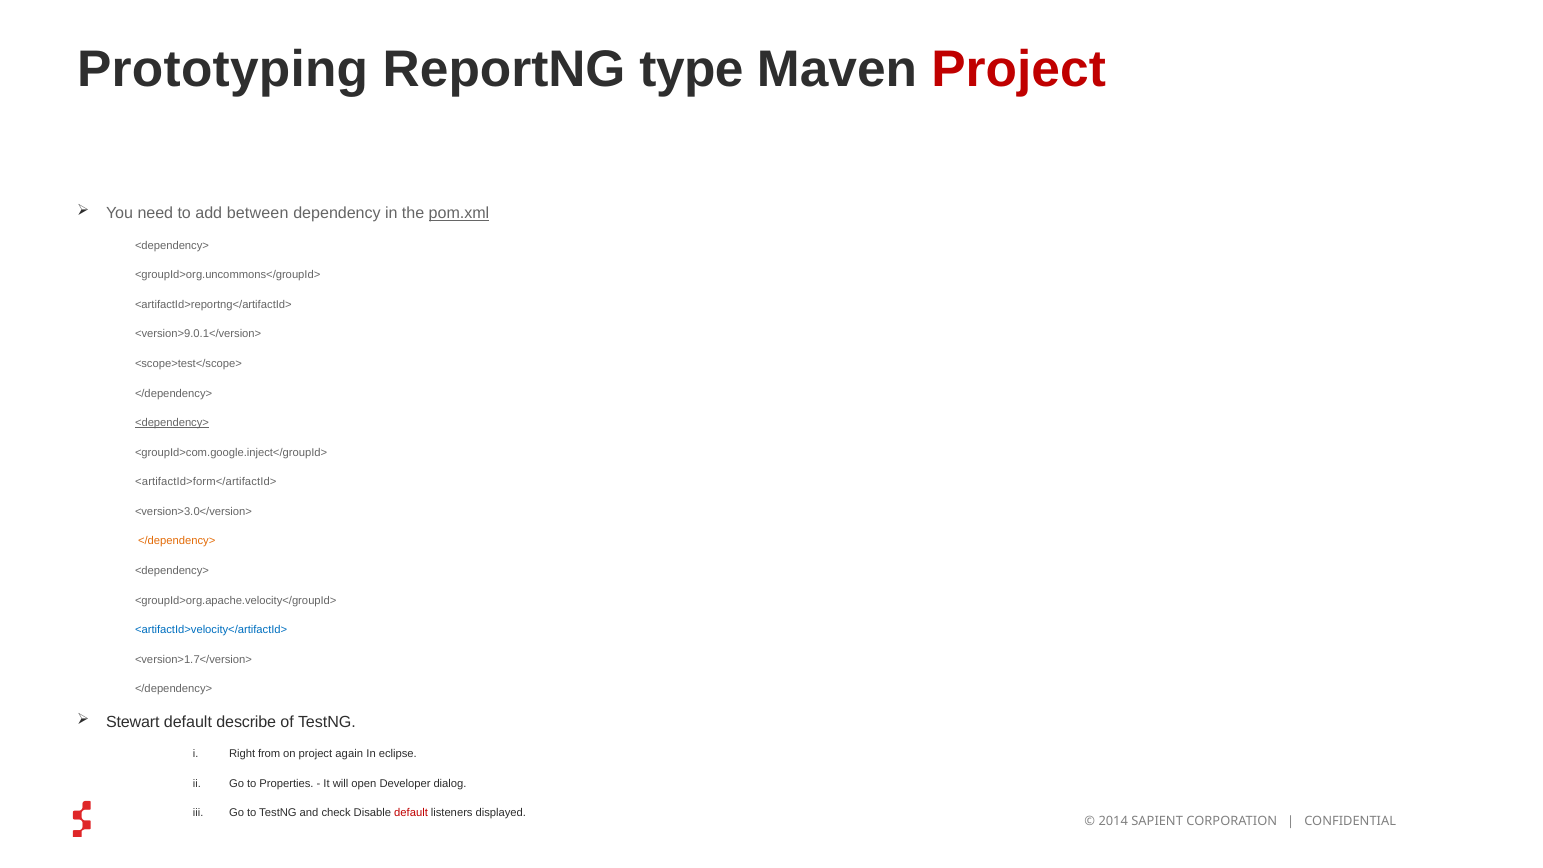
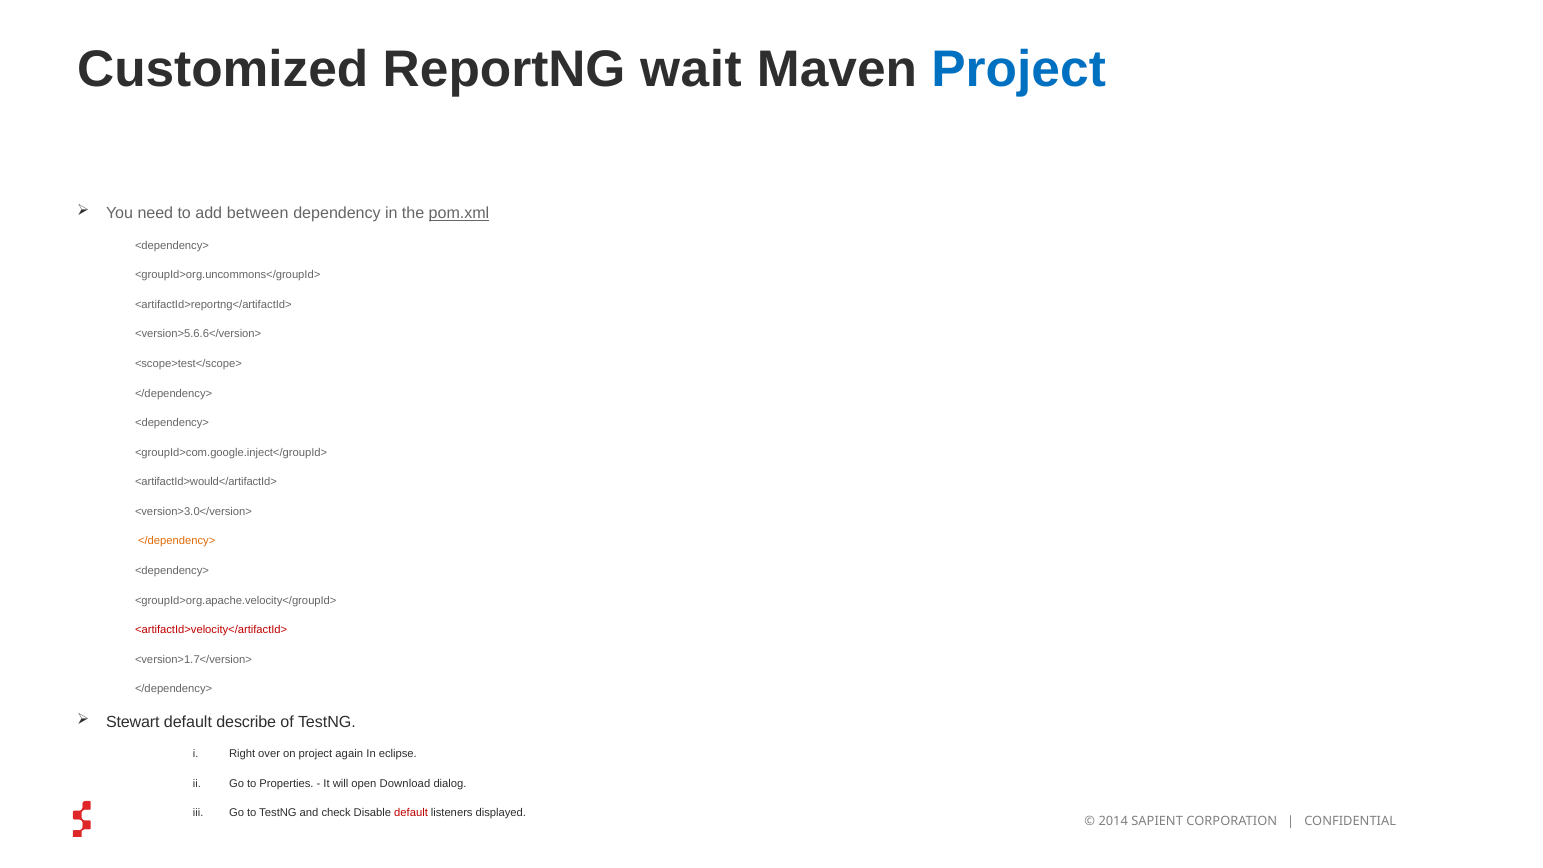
Prototyping: Prototyping -> Customized (223, 69)
type: type -> wait (691, 69)
Project colour: red -> blue (1019, 69)
<version>9.0.1</version>: <version>9.0.1</version> -> <version>5.6.6</version> (198, 334)
<dependency> underline: present -> none (172, 423)
<artifactId>form</artifactId>: <artifactId>form</artifactId> -> <artifactId>would</artifactId> (206, 482)
<artifactId>velocity</artifactId> colour: blue -> red (211, 630)
from: from -> over (269, 754)
Developer: Developer -> Download (405, 784)
